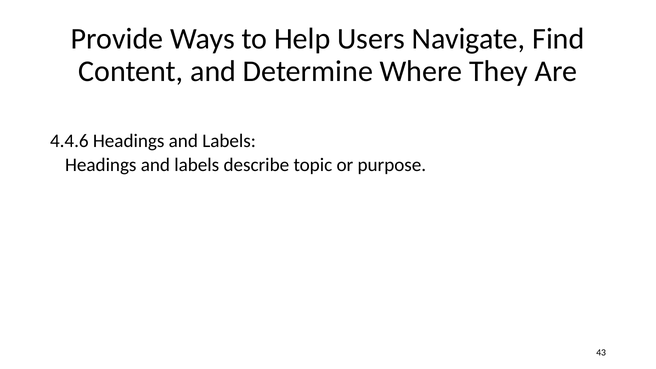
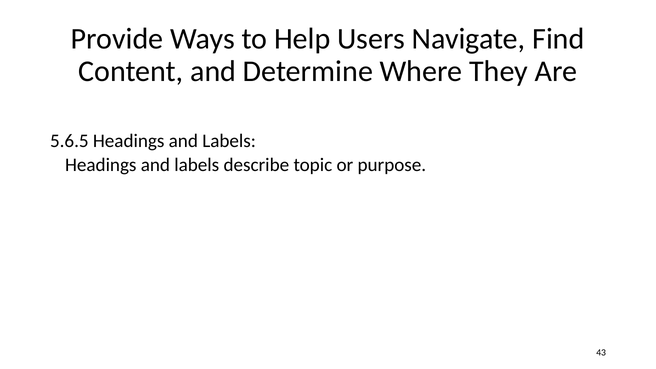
4.4.6: 4.4.6 -> 5.6.5 (69, 141)
